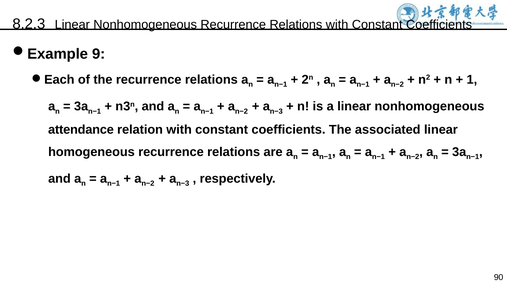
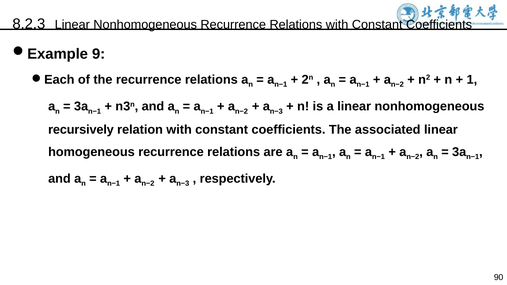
attendance: attendance -> recursively (81, 130)
